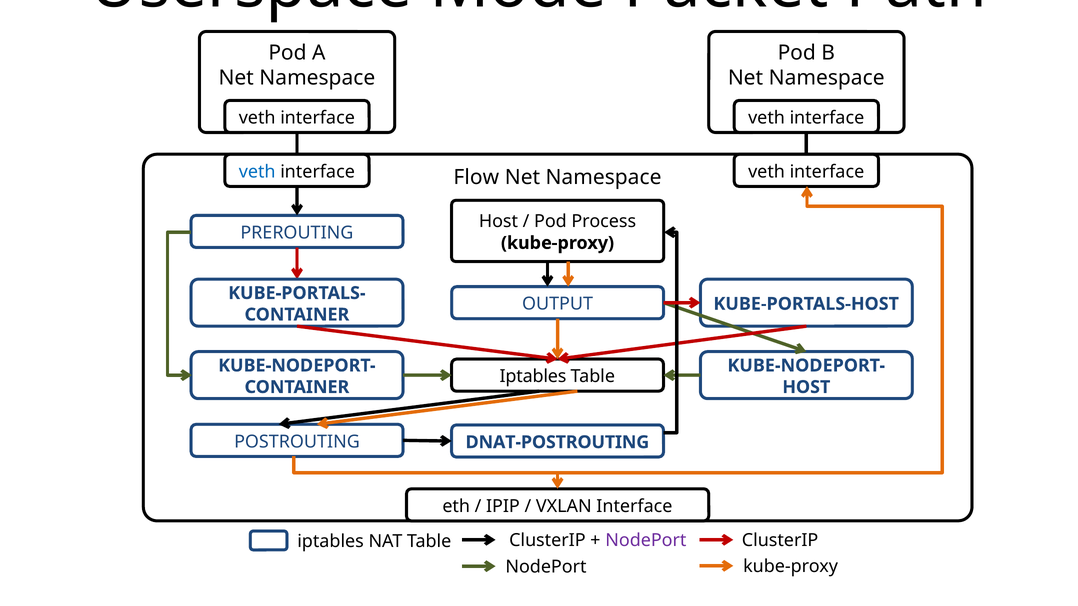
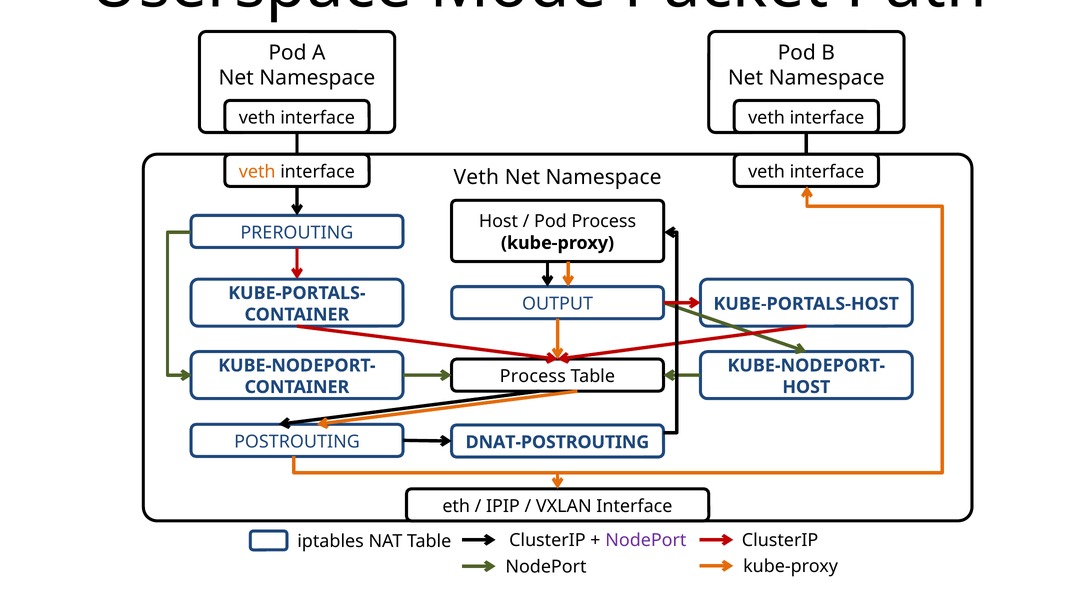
veth colour: blue -> orange (257, 172)
Flow: Flow -> Veth (476, 178)
Iptables: Iptables -> Process (533, 377)
